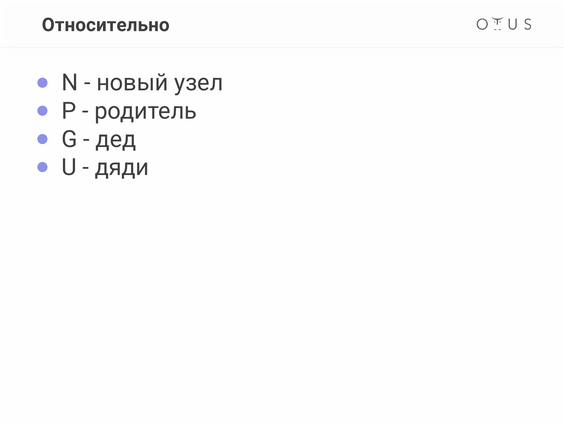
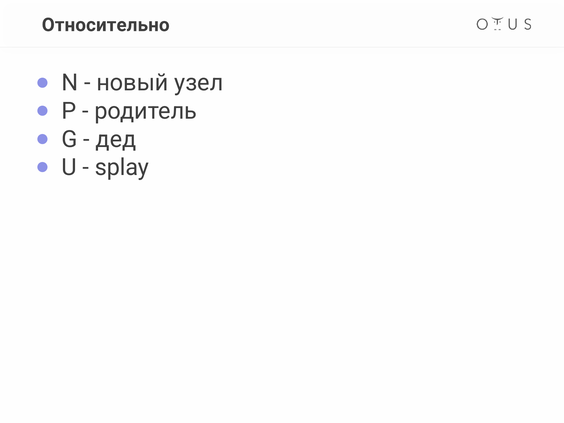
дяди: дяди -> splay (122, 168)
